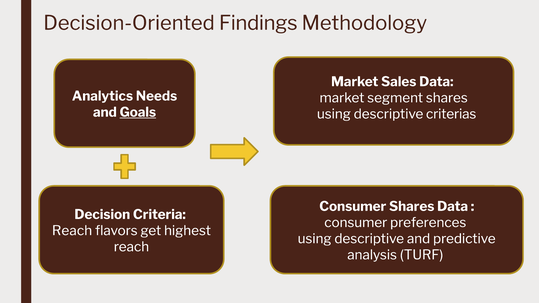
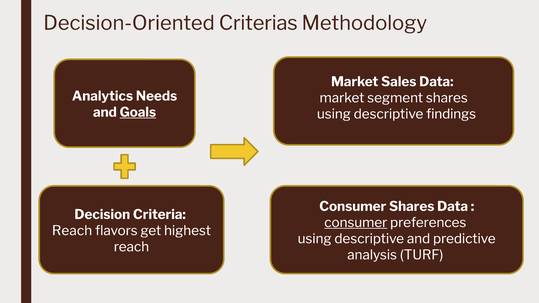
Findings: Findings -> Criterias (258, 23)
criterias: criterias -> findings (451, 114)
consumer underline: none -> present (356, 223)
